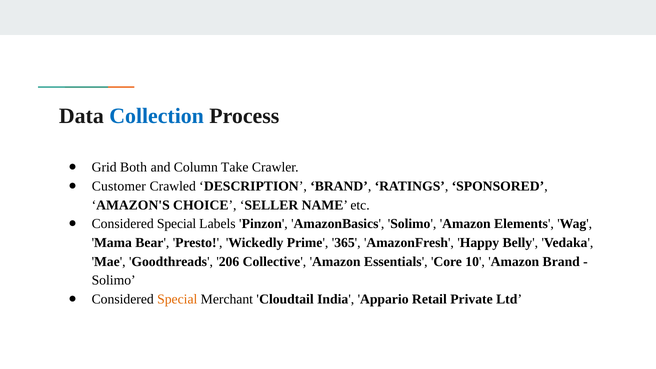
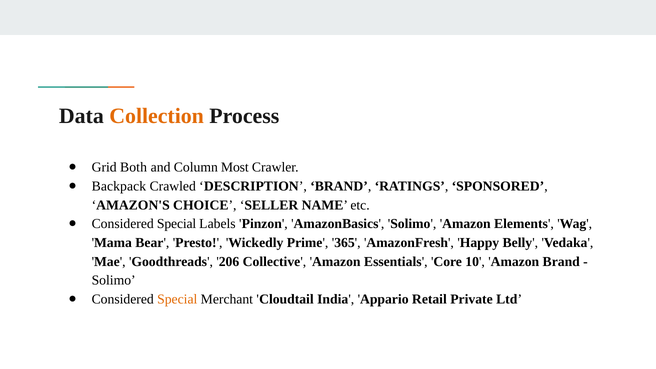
Collection colour: blue -> orange (157, 116)
Take: Take -> Most (235, 167)
Customer: Customer -> Backpack (119, 186)
